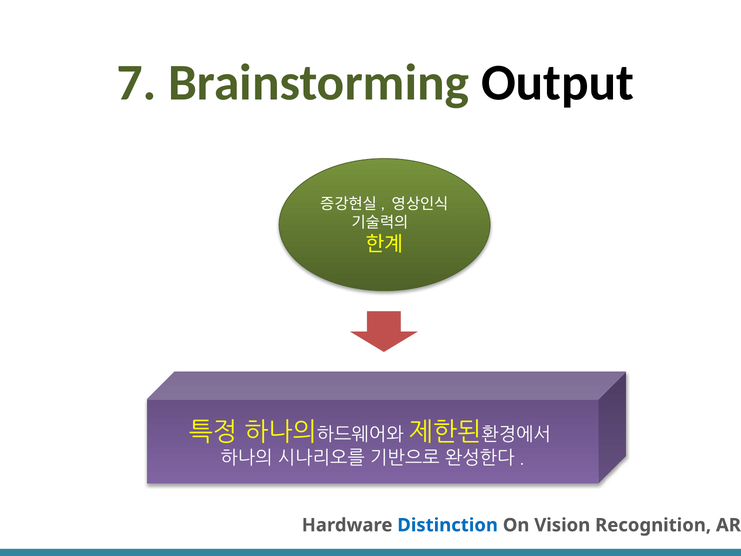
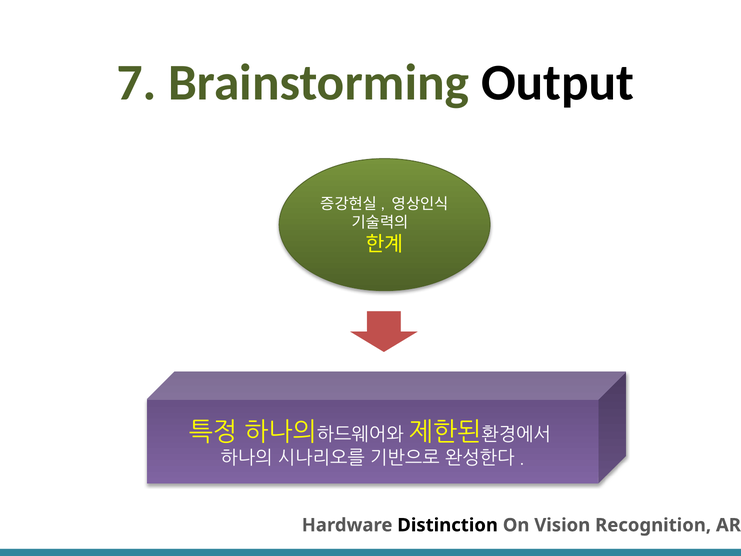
Distinction colour: blue -> black (448, 525)
